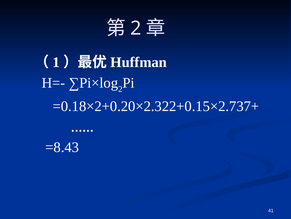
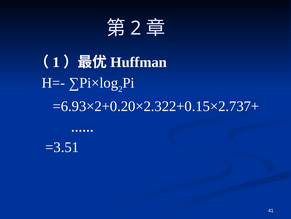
=0.18×2+0.20×2.322+0.15×2.737+: =0.18×2+0.20×2.322+0.15×2.737+ -> =6.93×2+0.20×2.322+0.15×2.737+ (156, 106)
=8.43: =8.43 -> =3.51 (62, 147)
